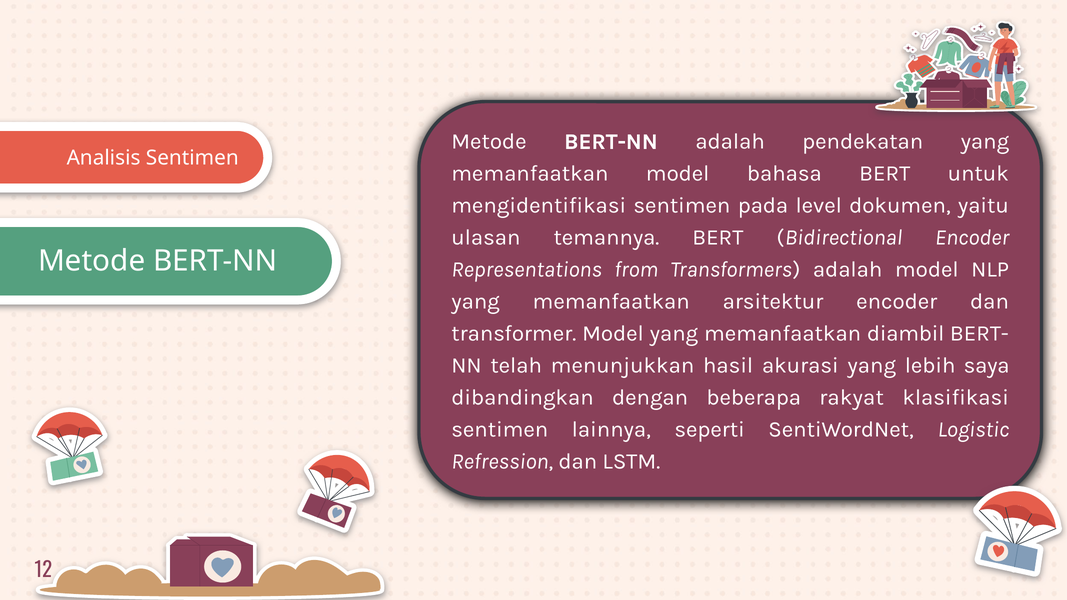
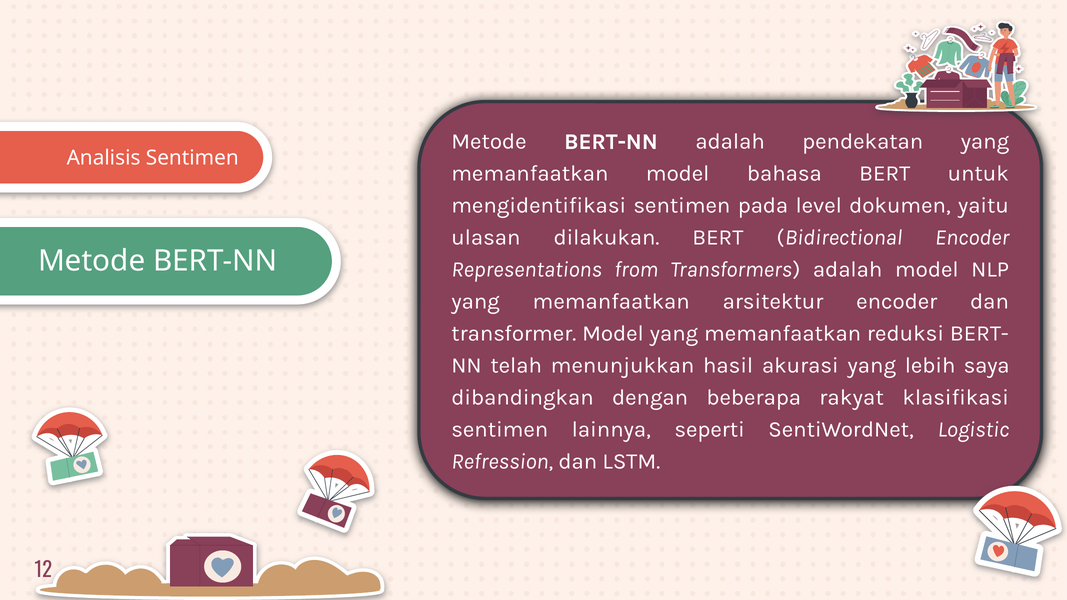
temannya: temannya -> dilakukan (606, 238)
diambil: diambil -> reduksi (906, 334)
